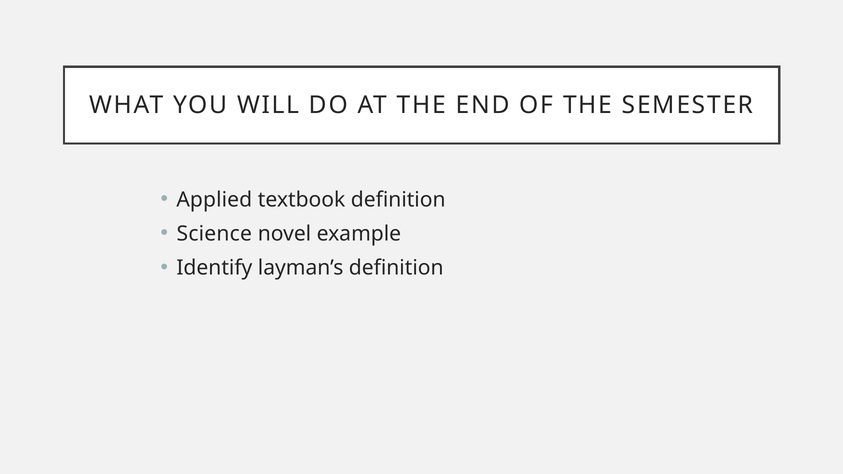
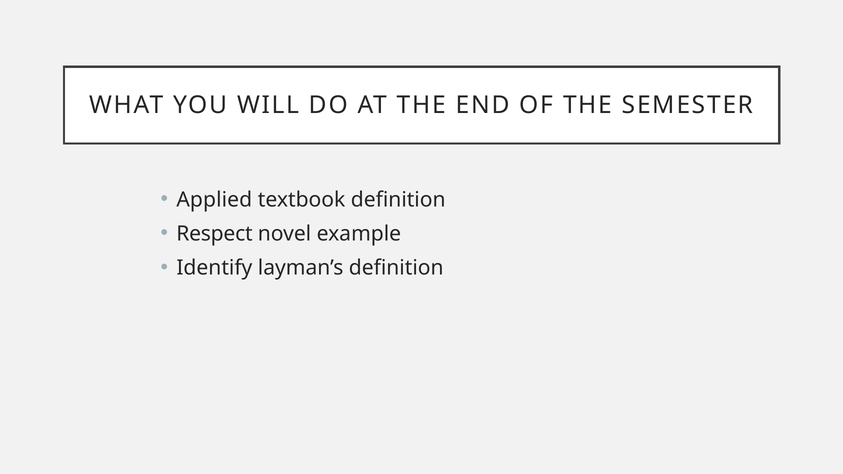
Science: Science -> Respect (214, 234)
